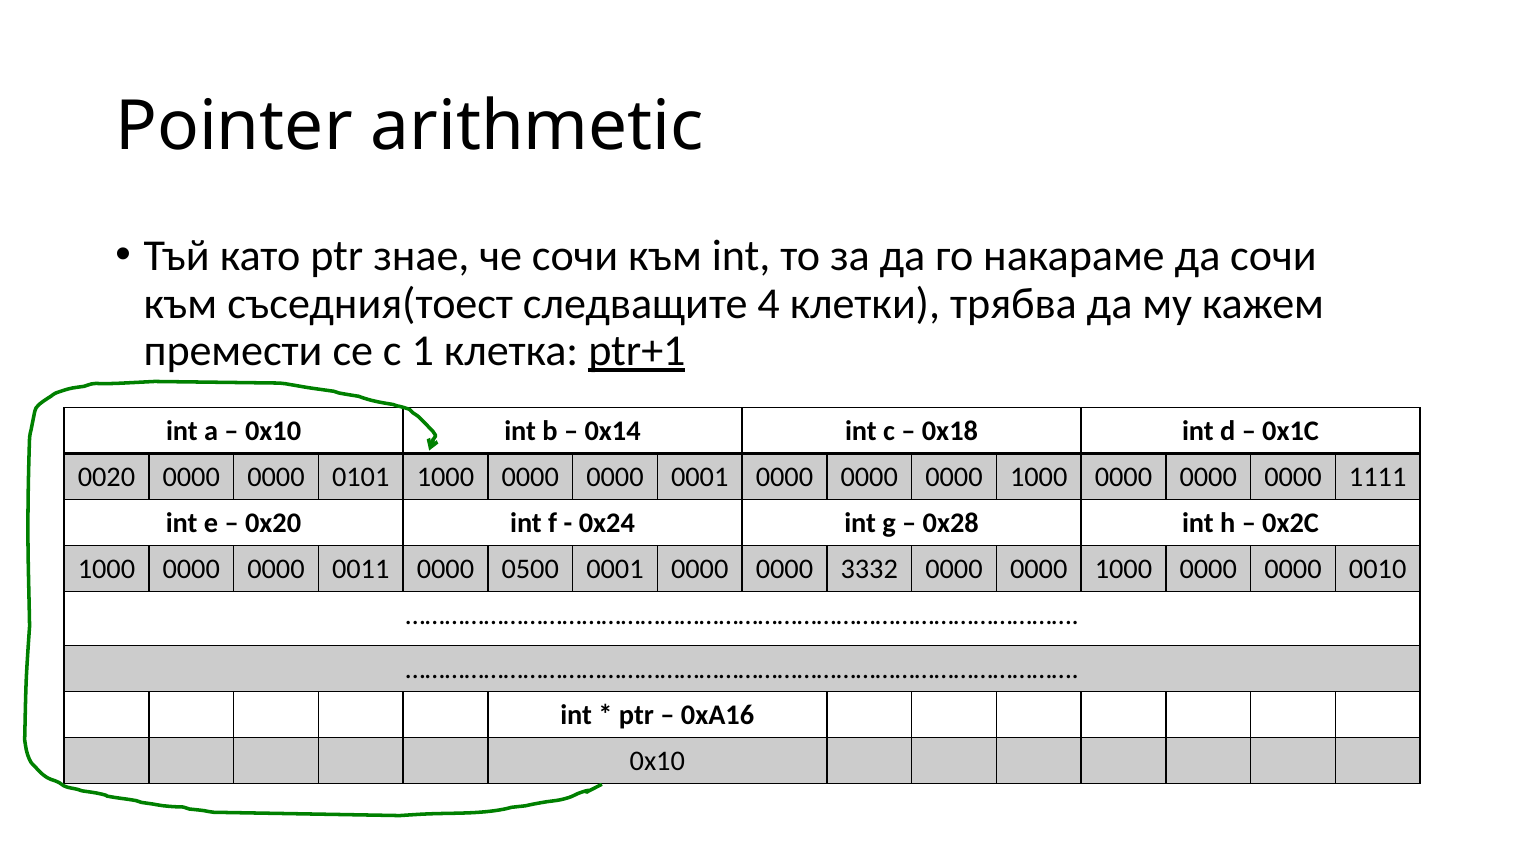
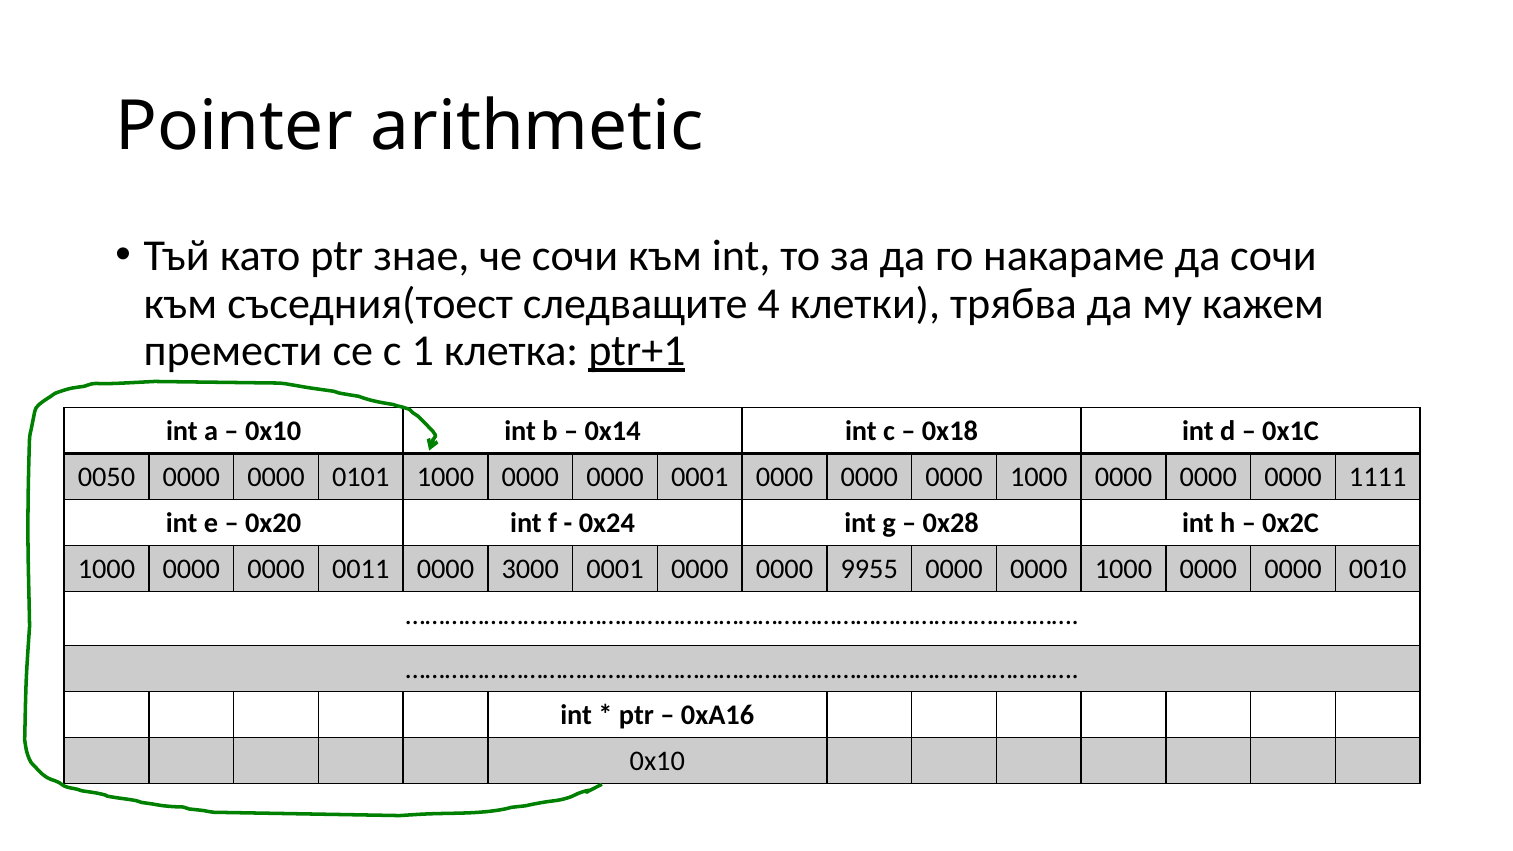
0020: 0020 -> 0050 (106, 477)
0500: 0500 -> 3000 (530, 569)
3332: 3332 -> 9955 (869, 569)
